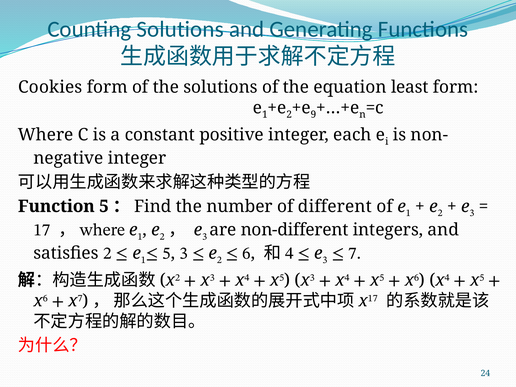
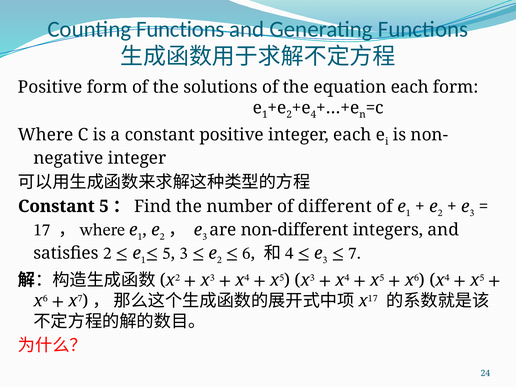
Counting Solutions: Solutions -> Functions (180, 29)
Cookies: Cookies -> Positive (50, 87)
equation least: least -> each (410, 87)
9: 9 -> 4 (313, 115)
Function: Function -> Constant (56, 206)
